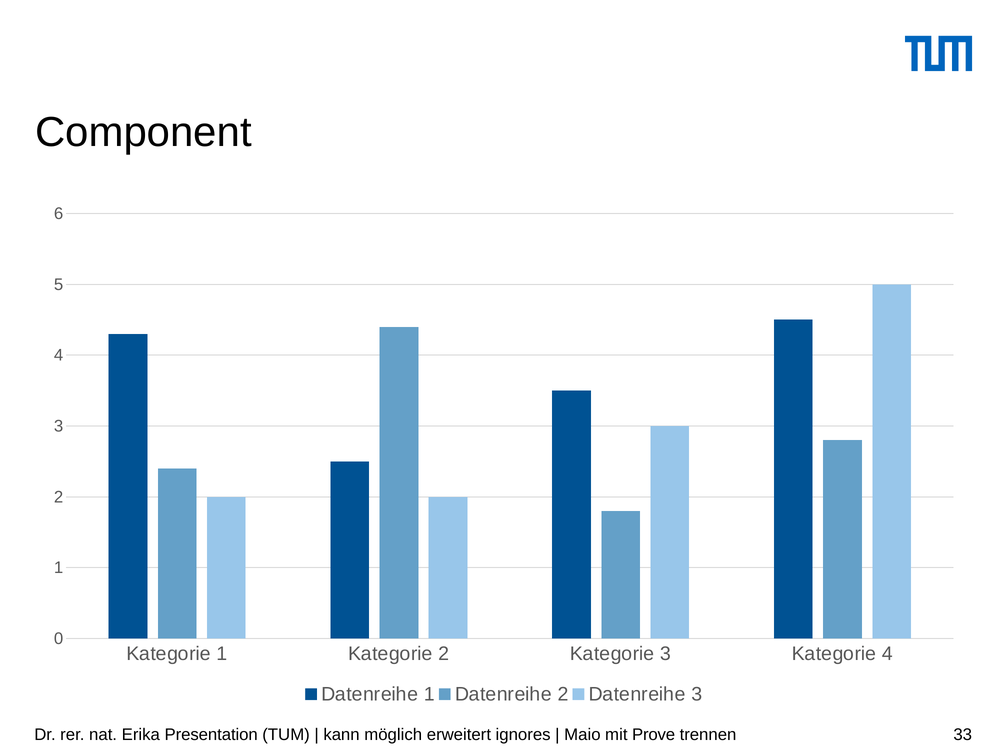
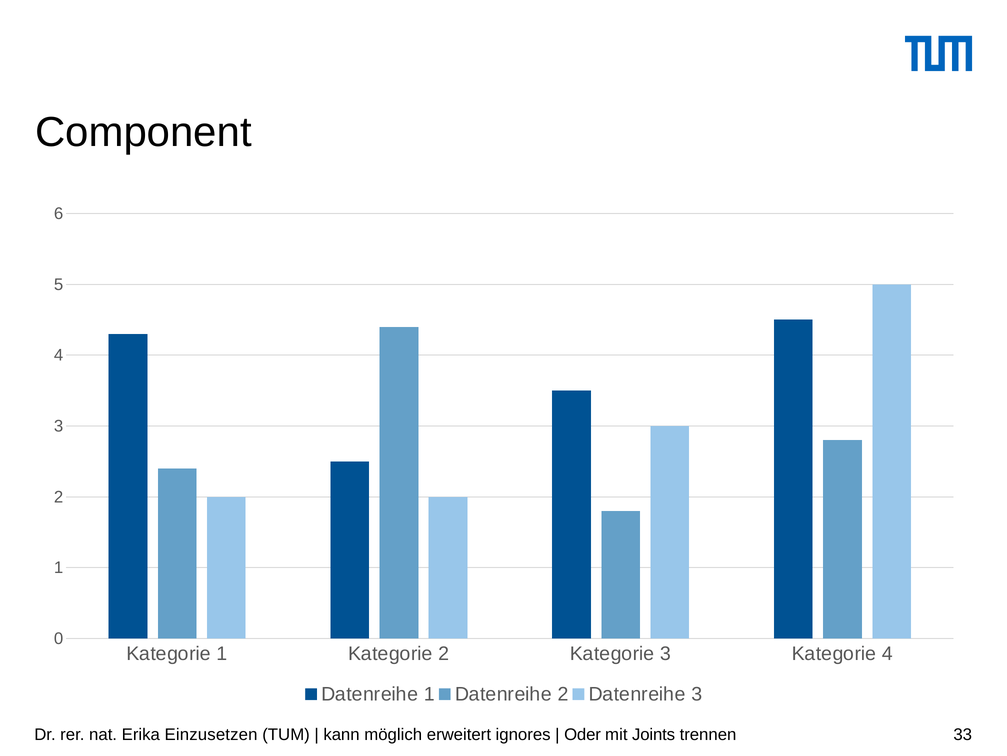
Presentation: Presentation -> Einzusetzen (211, 734)
Maio: Maio -> Oder (583, 734)
Prove: Prove -> Joints (654, 734)
